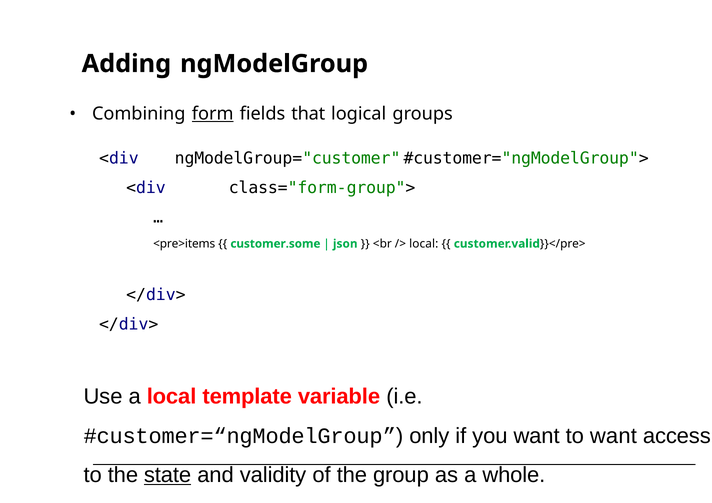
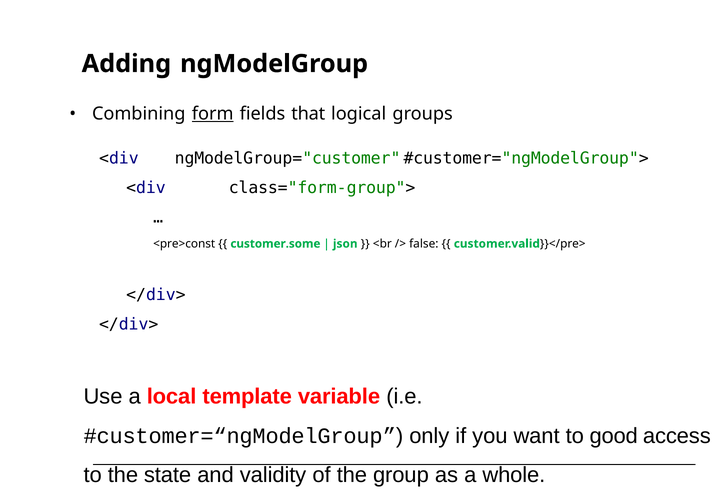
<pre>items: <pre>items -> <pre>const (184, 244)
local: local -> false (424, 244)
to want: want -> good (614, 436)
state underline: present -> none (168, 476)
